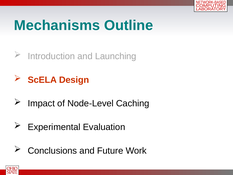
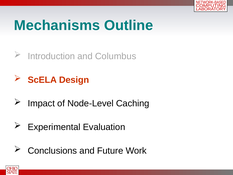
Launching: Launching -> Columbus (116, 56)
